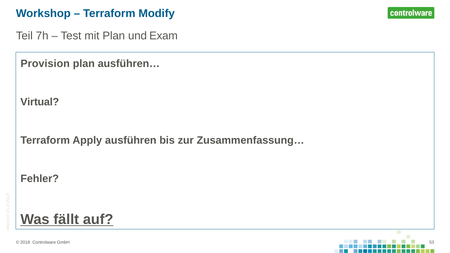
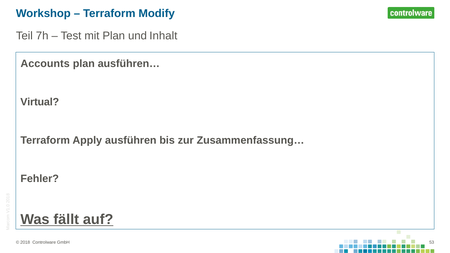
Exam: Exam -> Inhalt (163, 36)
Provision: Provision -> Accounts (45, 64)
